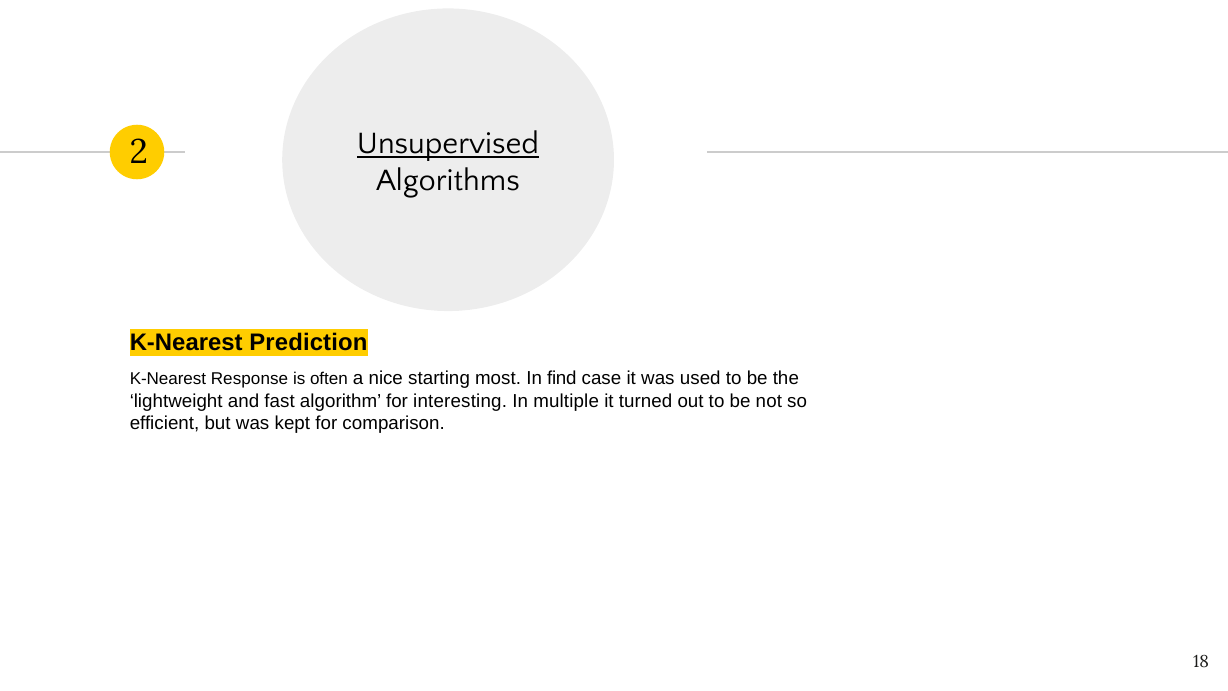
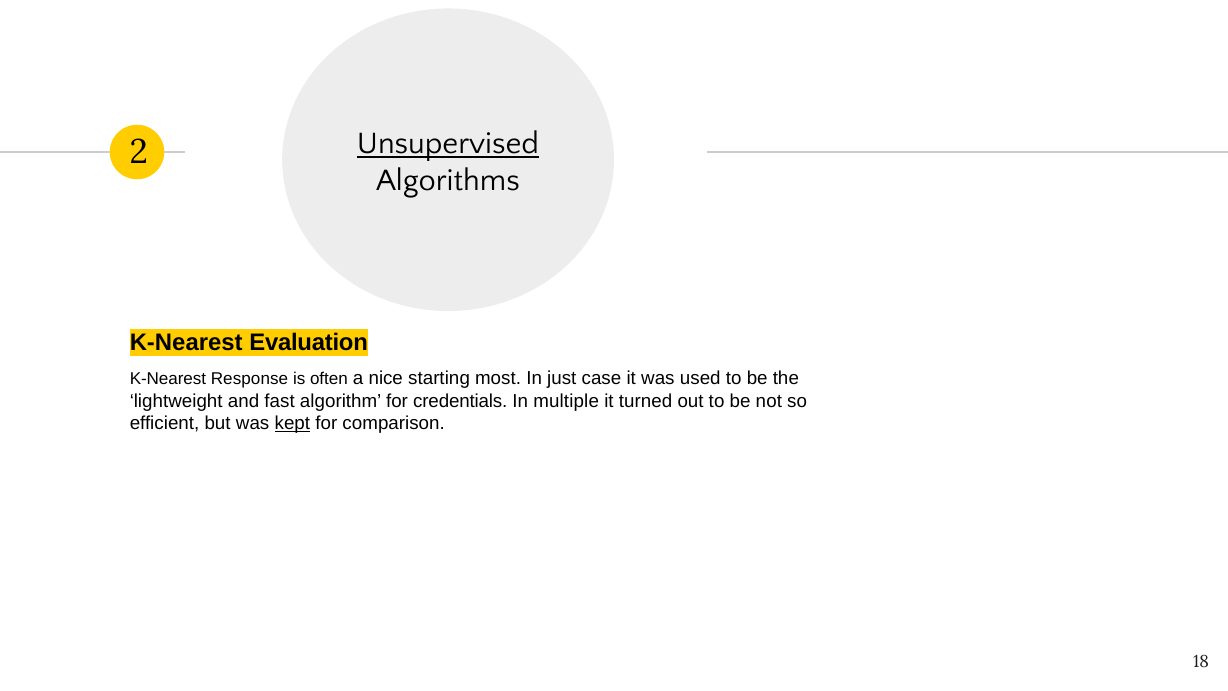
Prediction: Prediction -> Evaluation (309, 343)
find: find -> just (562, 378)
interesting: interesting -> credentials (460, 401)
kept underline: none -> present (292, 423)
